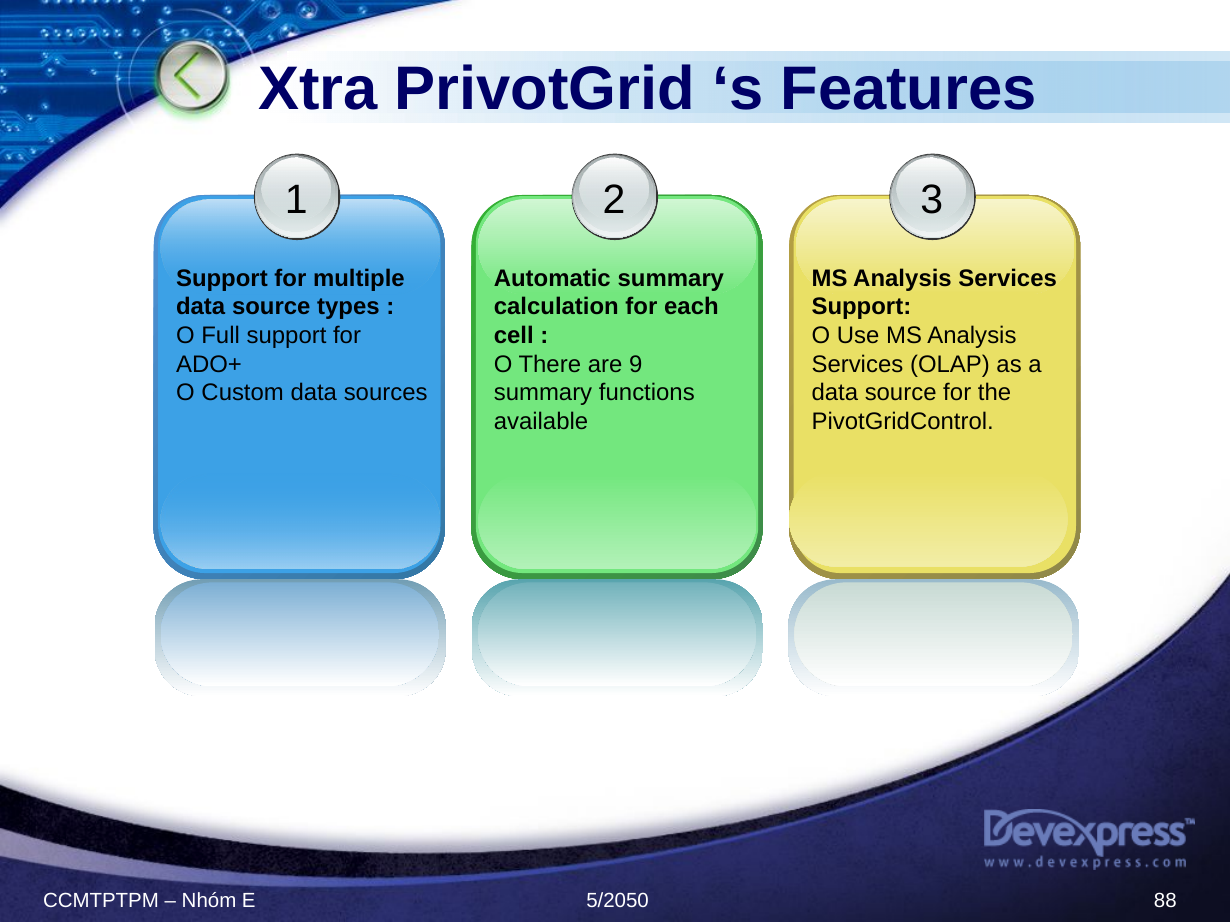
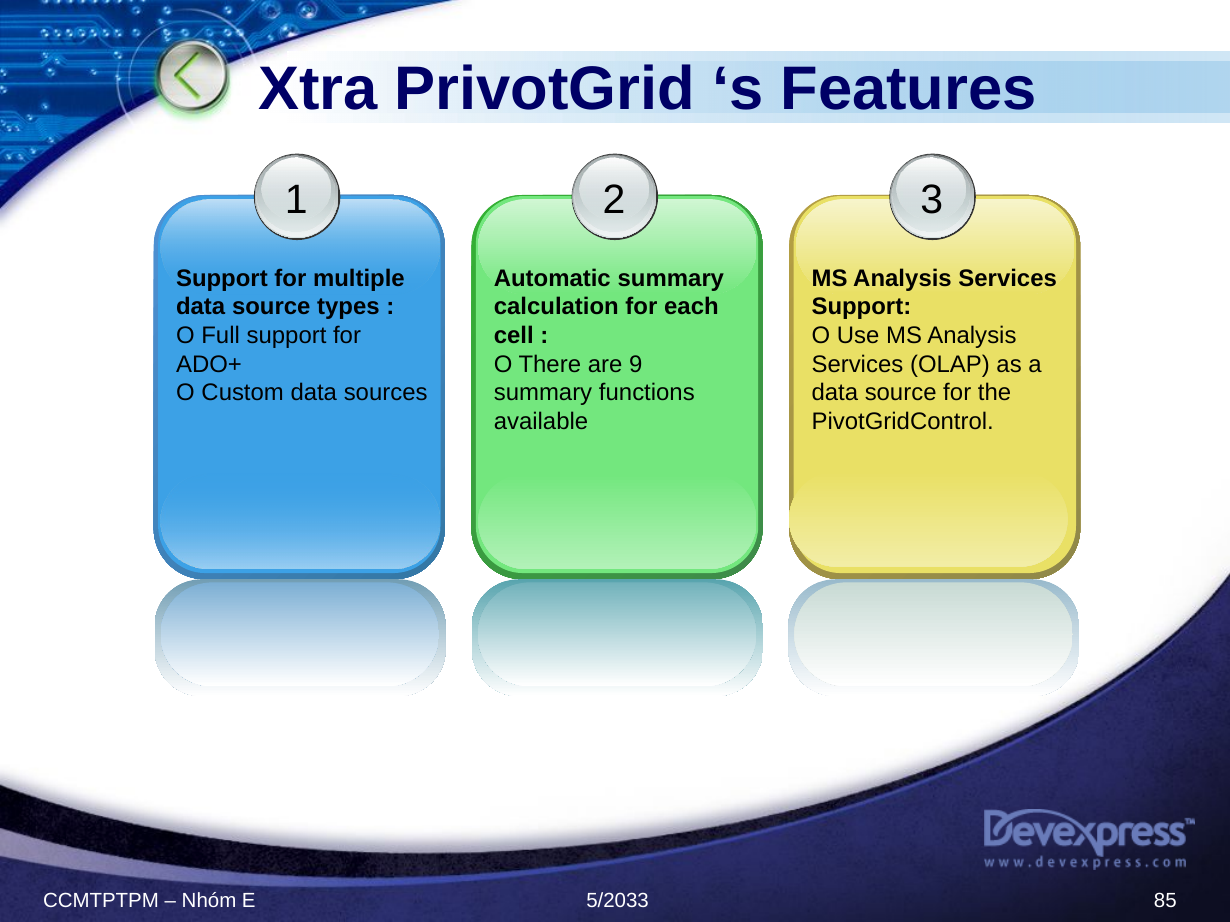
5/2050: 5/2050 -> 5/2033 (618, 901)
88: 88 -> 85 (1165, 901)
